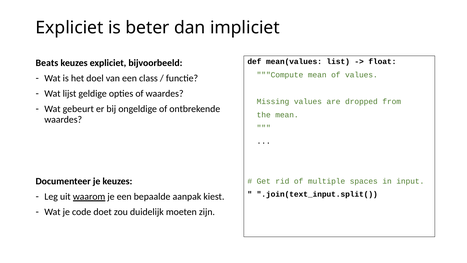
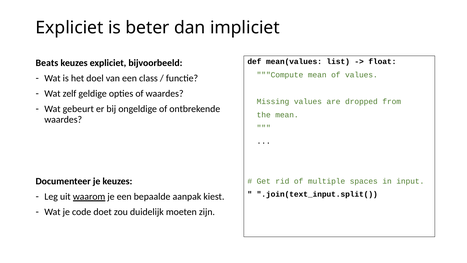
lijst: lijst -> zelf (70, 94)
